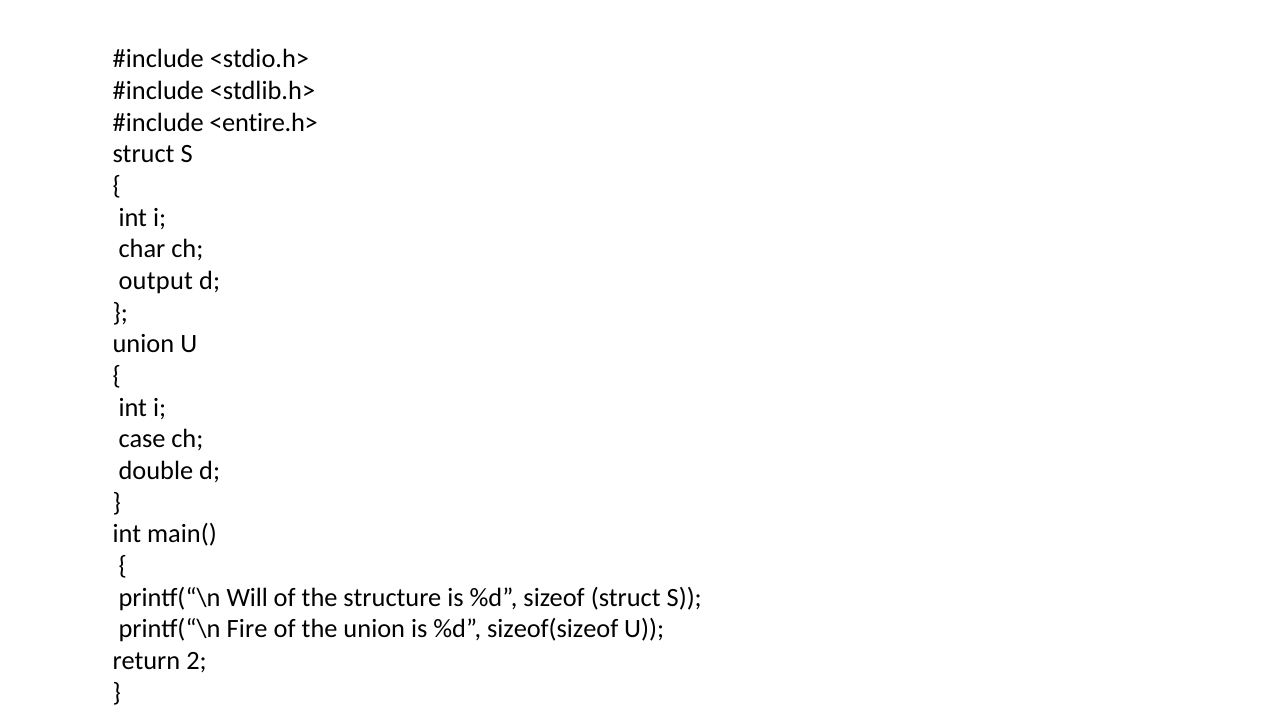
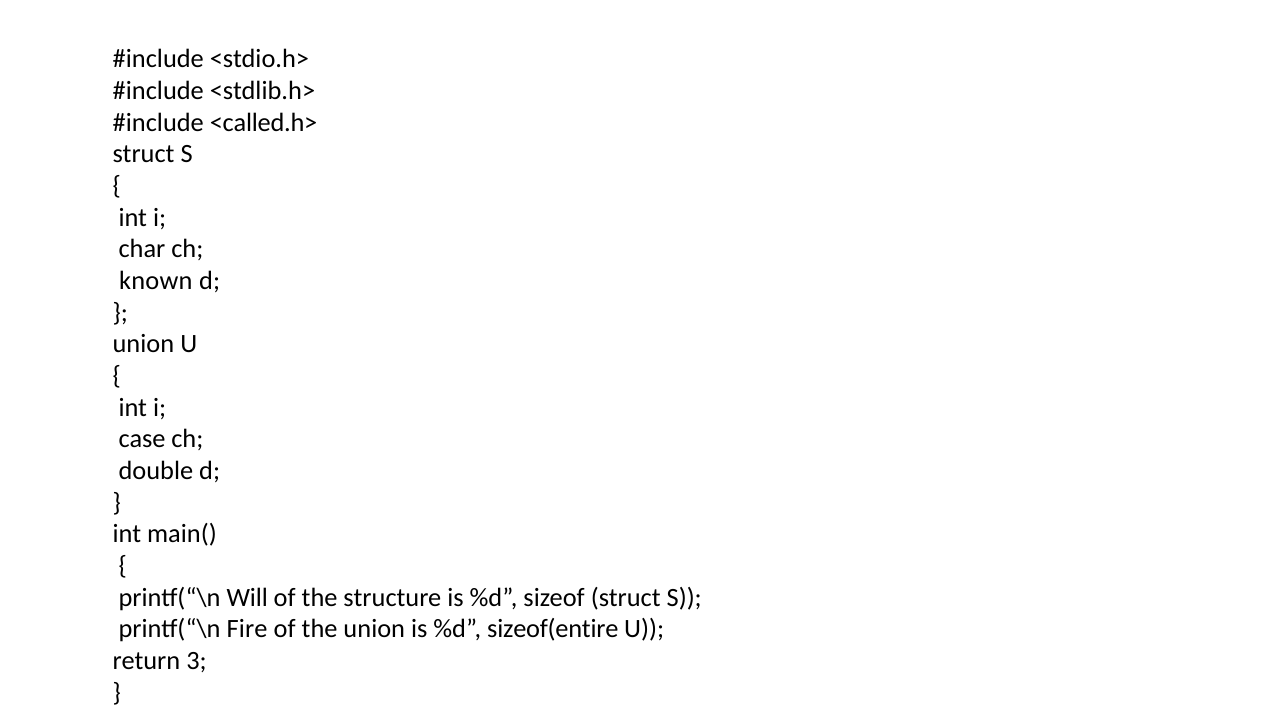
<entire.h>: <entire.h> -> <called.h> (264, 123)
output: output -> known (156, 281)
sizeof(sizeof: sizeof(sizeof -> sizeof(entire (553, 629)
2: 2 -> 3 (197, 661)
